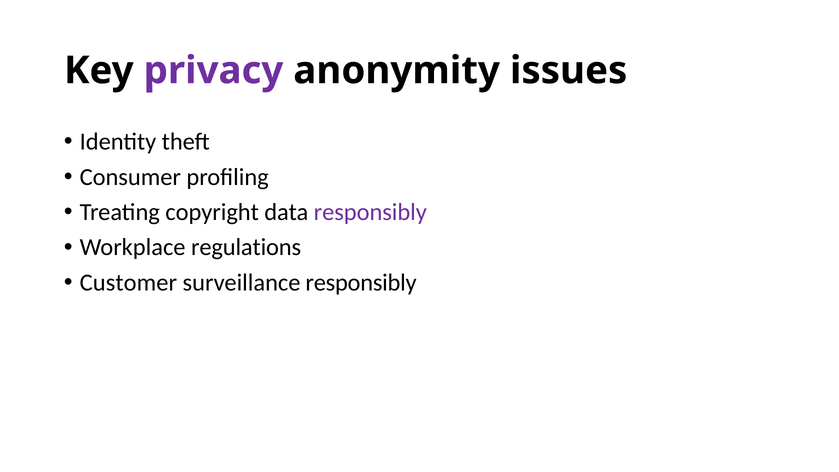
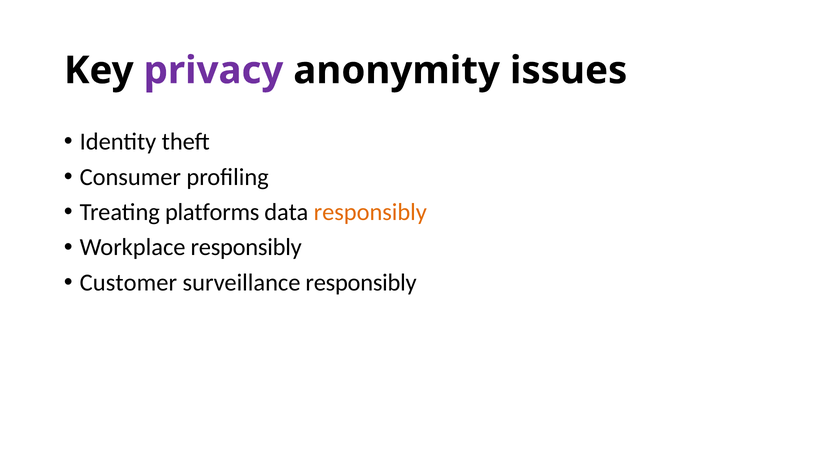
copyright: copyright -> platforms (212, 212)
responsibly colour: purple -> orange (370, 212)
Workplace regulations: regulations -> responsibly (246, 247)
